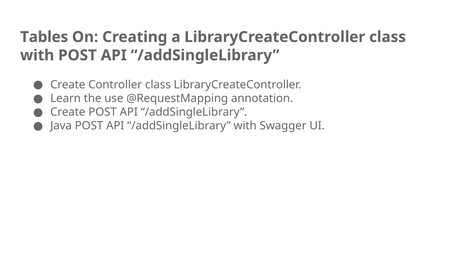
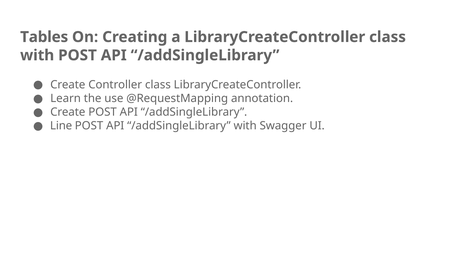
Java: Java -> Line (61, 126)
